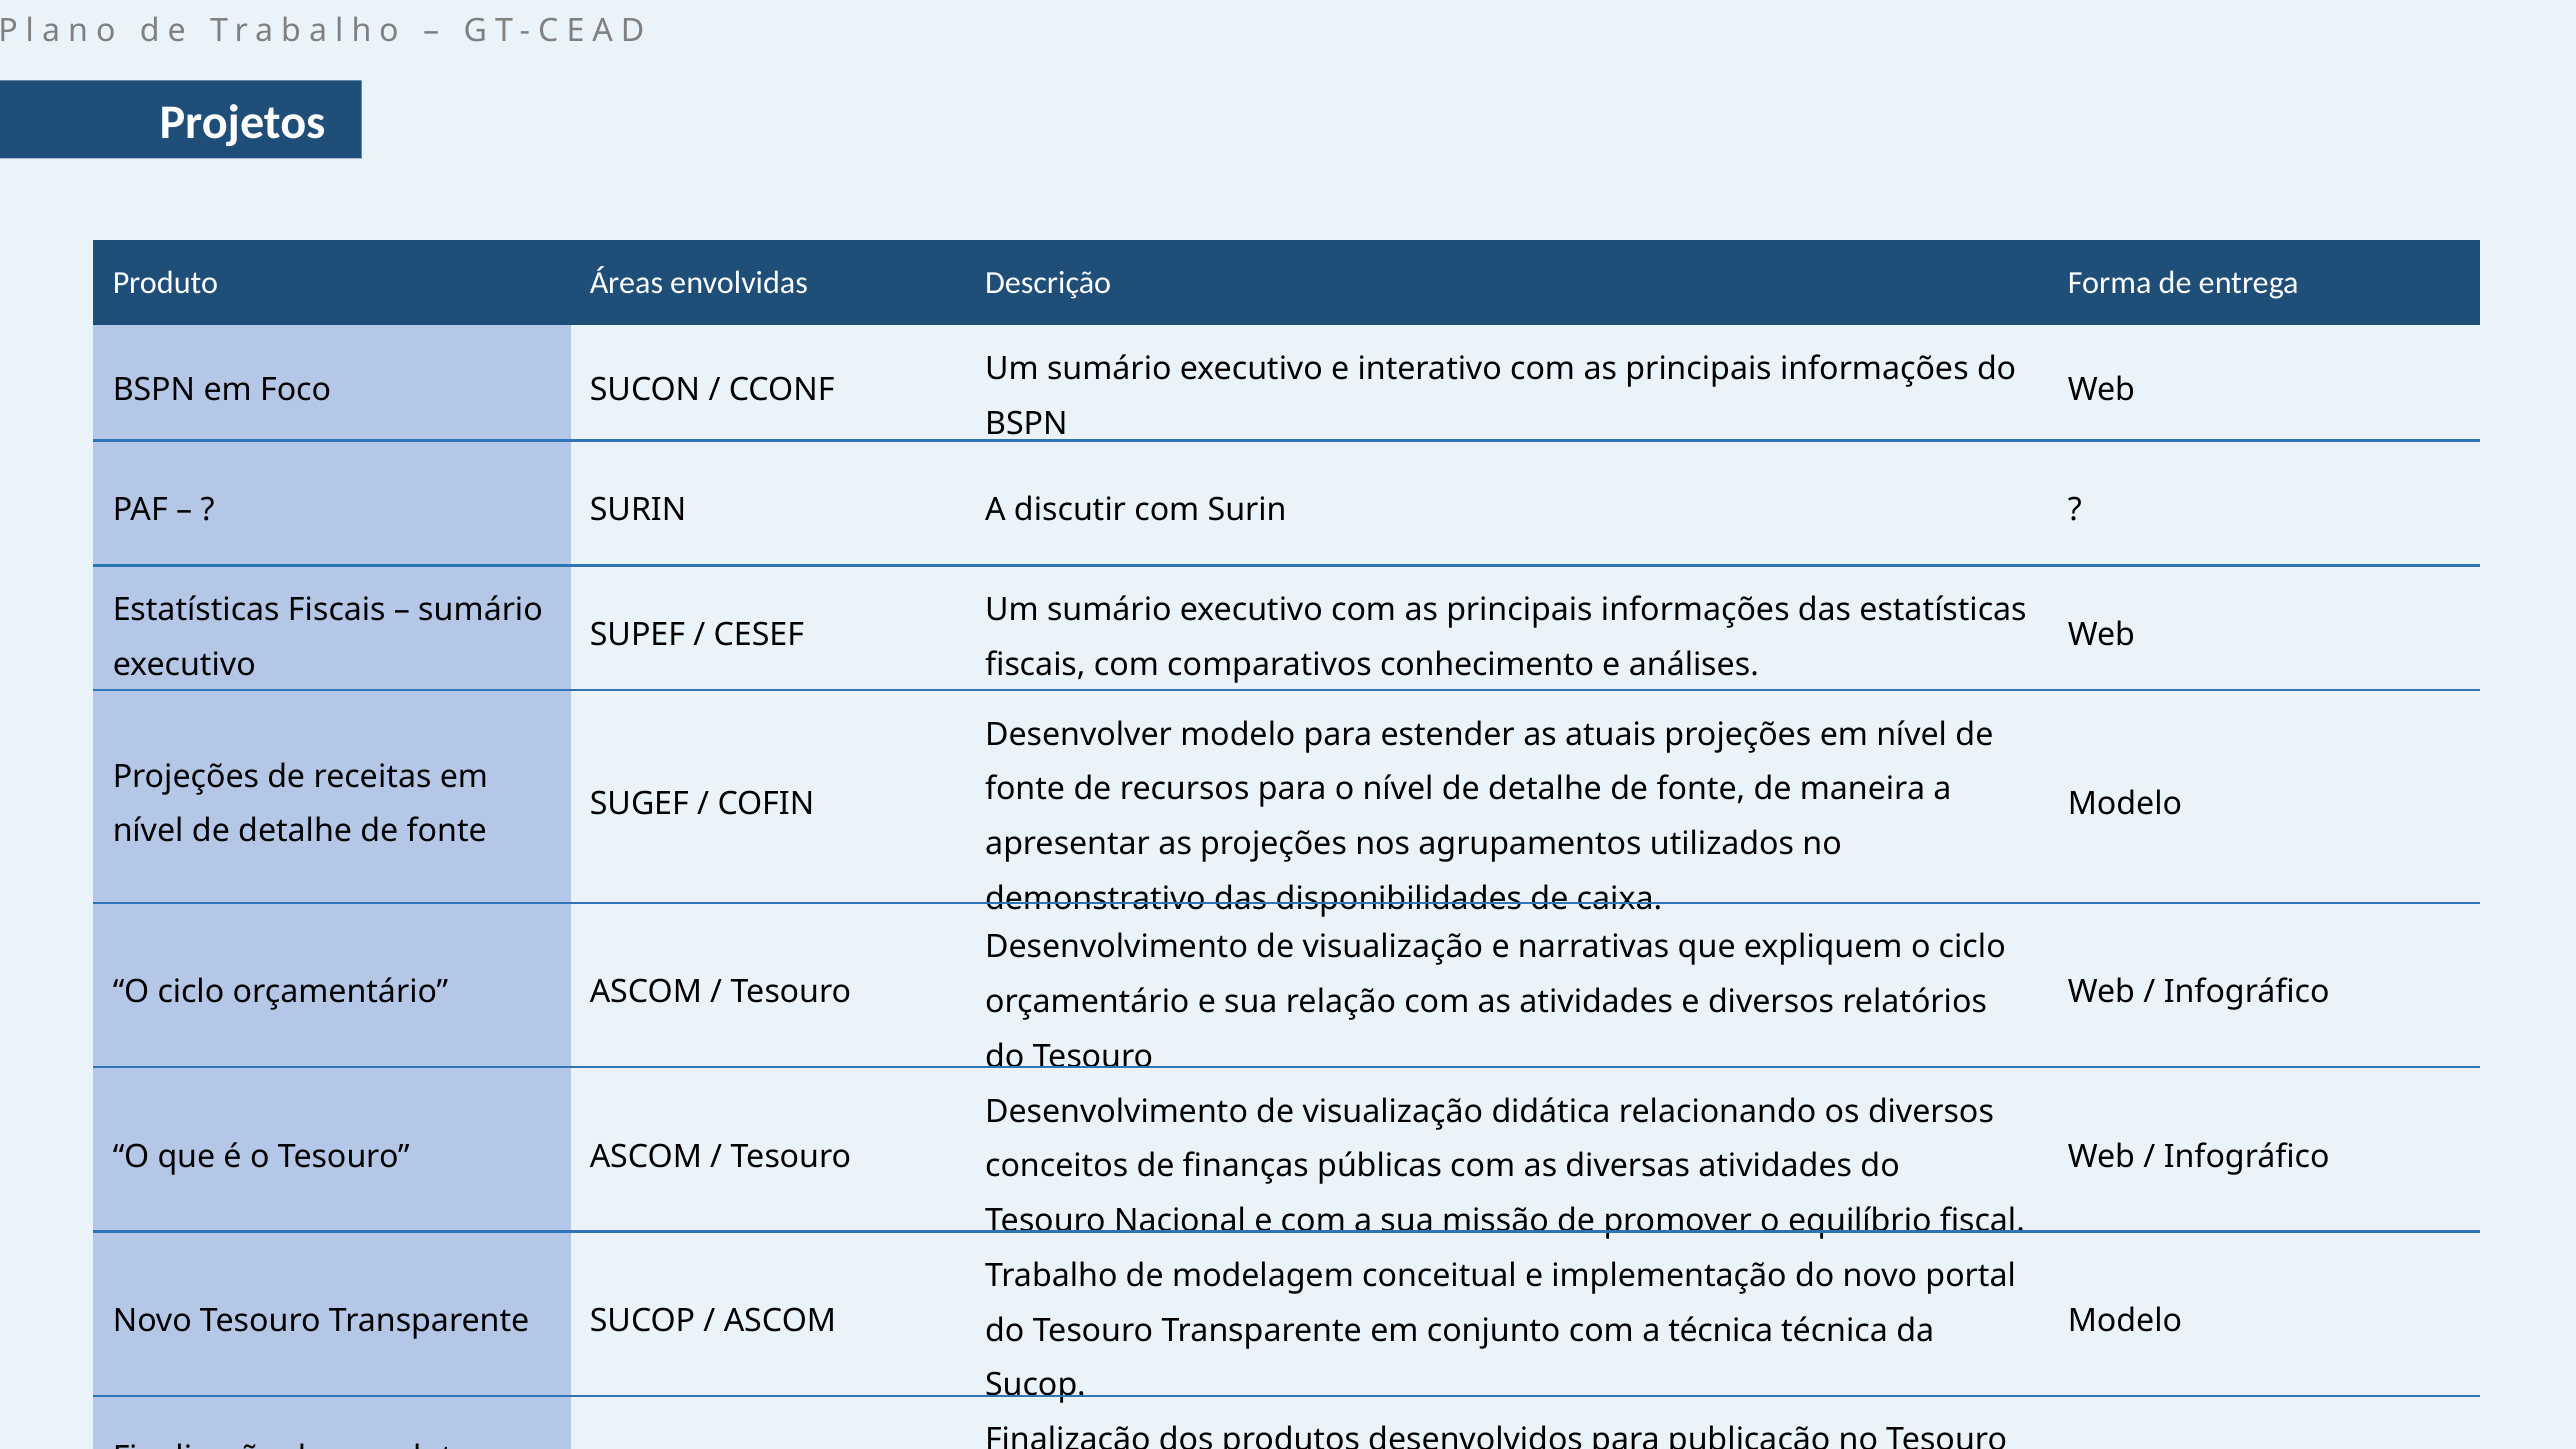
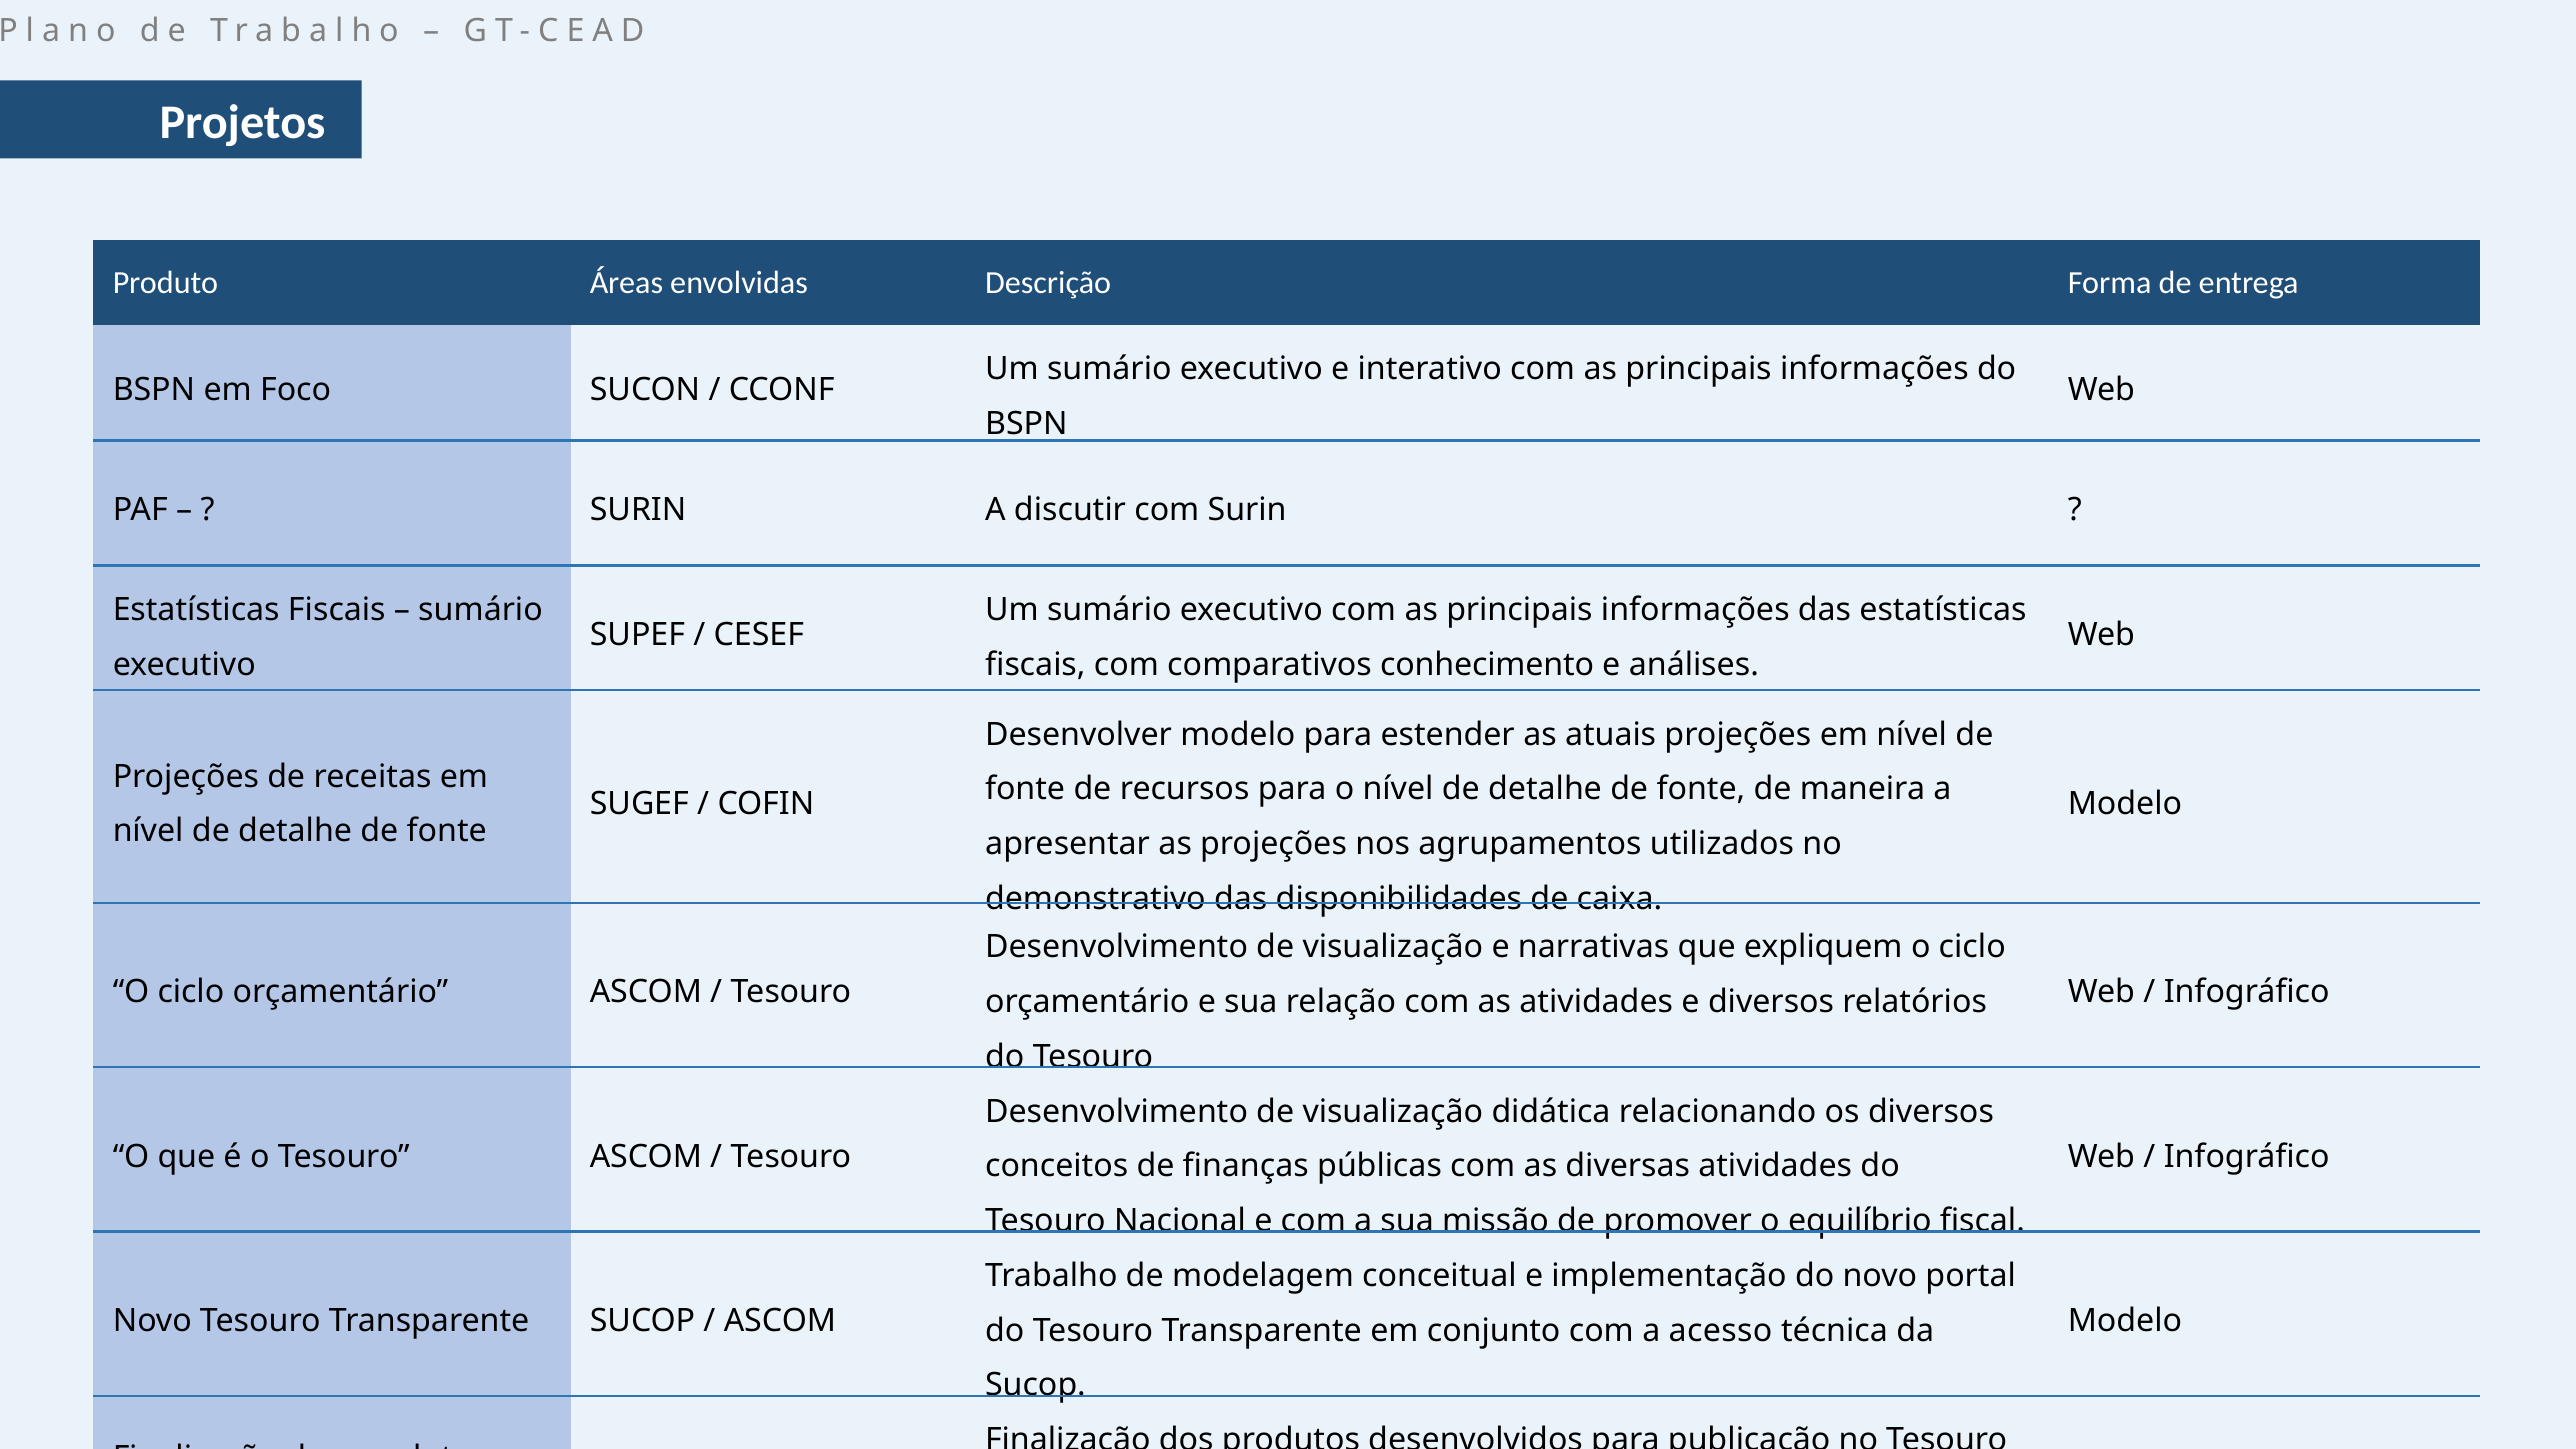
a técnica: técnica -> acesso (1720, 1331)
